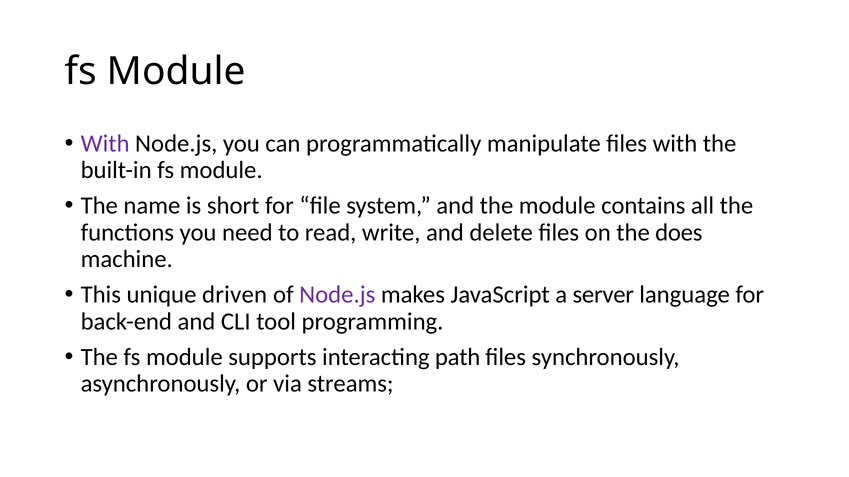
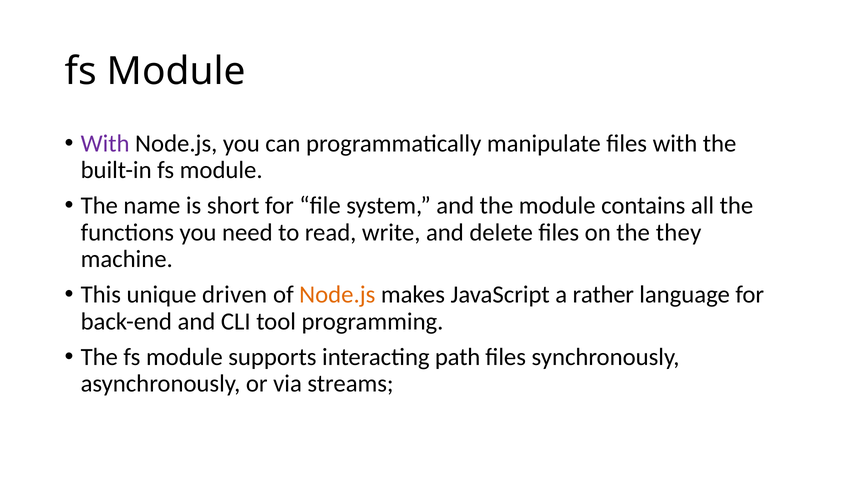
does: does -> they (679, 233)
Node.js colour: purple -> orange (337, 295)
server: server -> rather (603, 295)
